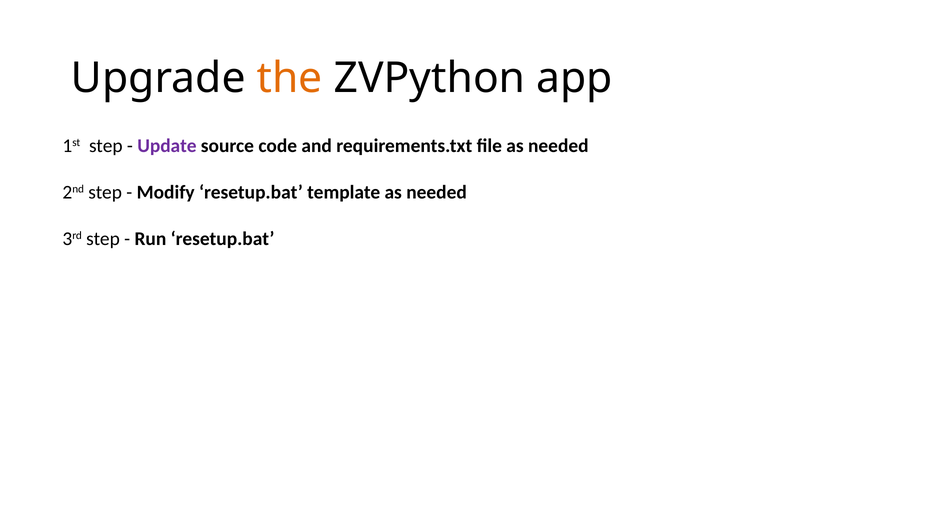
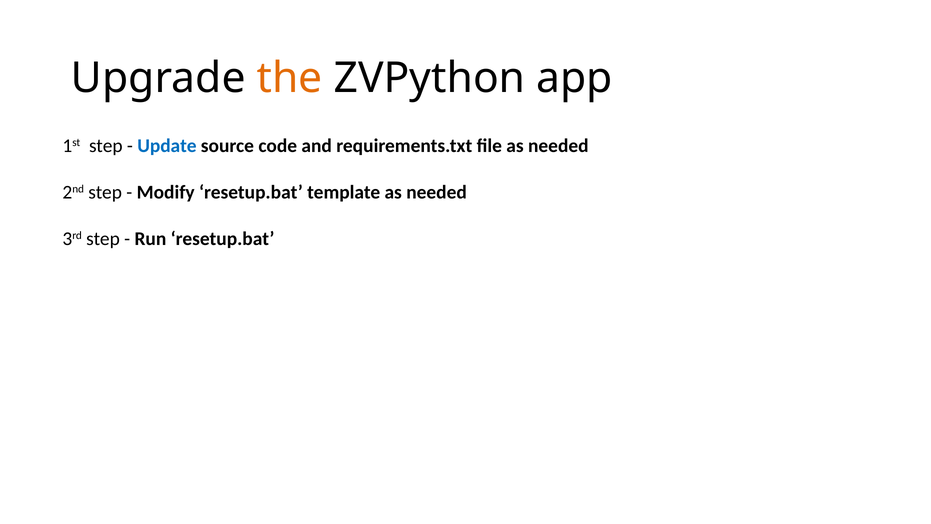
Update colour: purple -> blue (167, 146)
